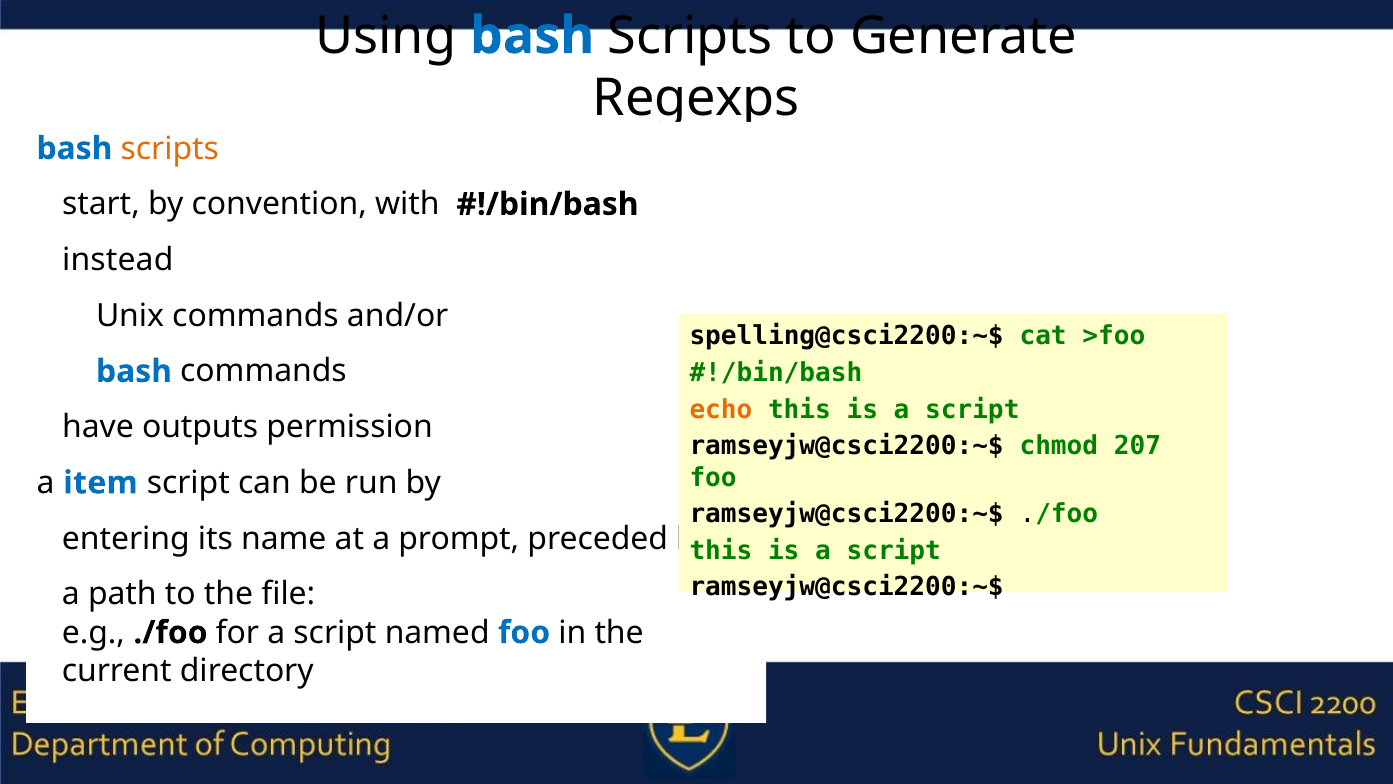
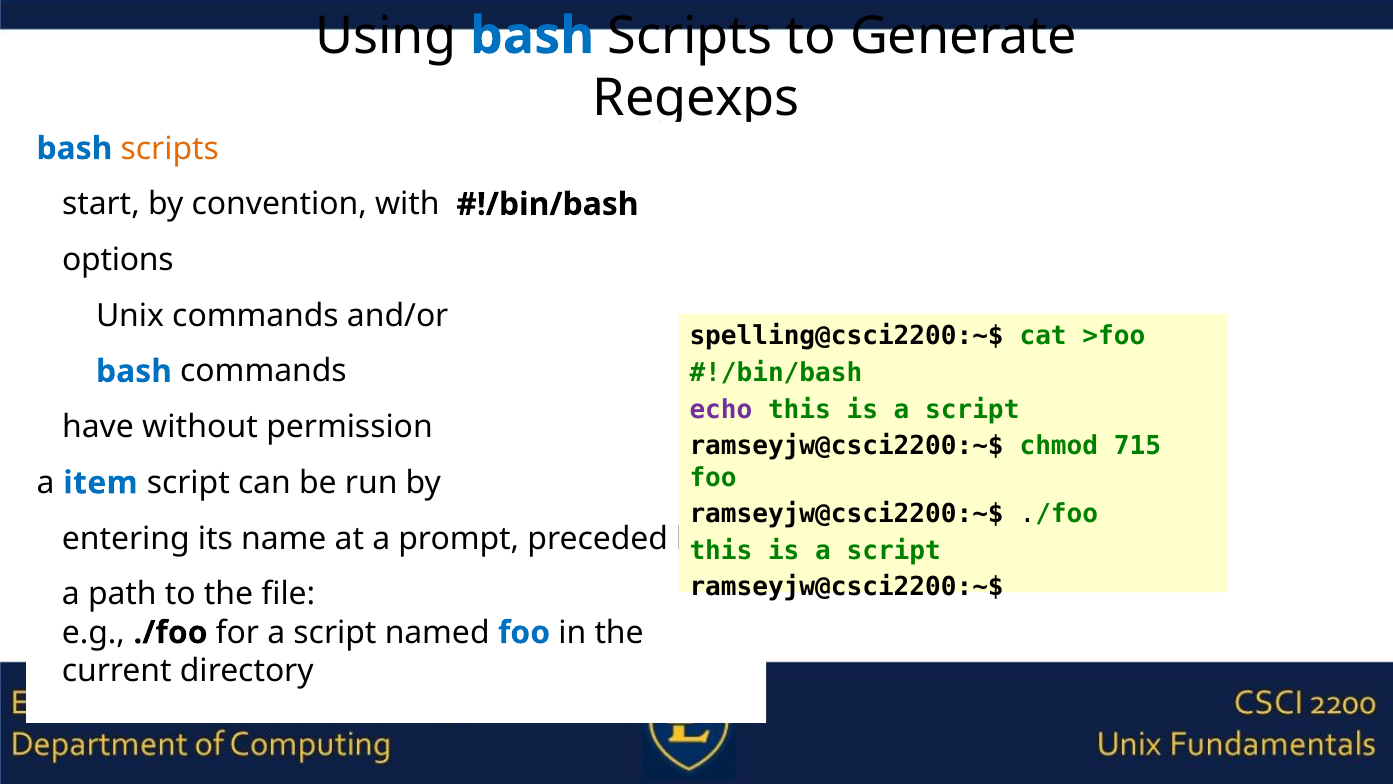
instead: instead -> options (118, 260)
echo colour: orange -> purple (721, 409)
outputs: outputs -> without (200, 427)
207: 207 -> 715 (1137, 446)
